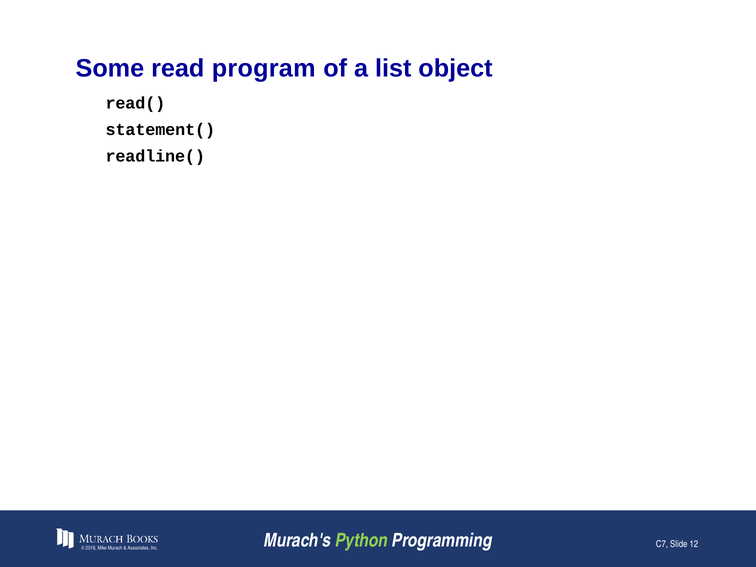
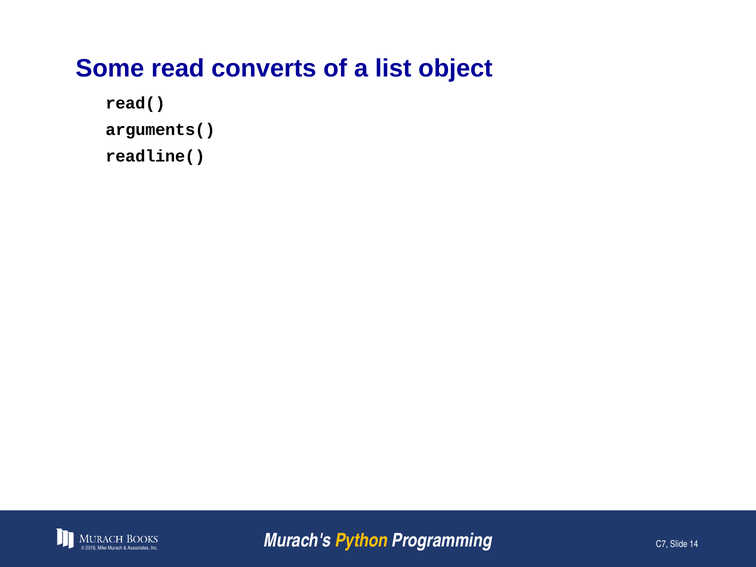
program: program -> converts (264, 69)
statement(: statement( -> arguments( (160, 130)
Python colour: light green -> yellow (361, 541)
12: 12 -> 14 (694, 544)
